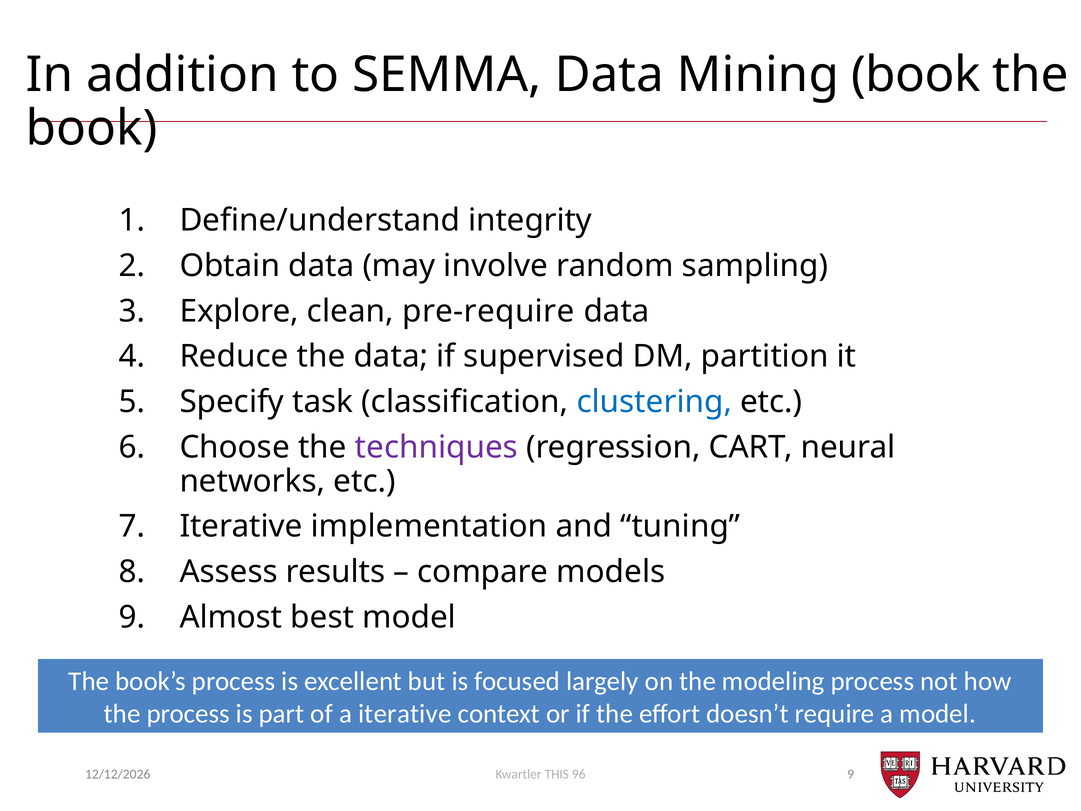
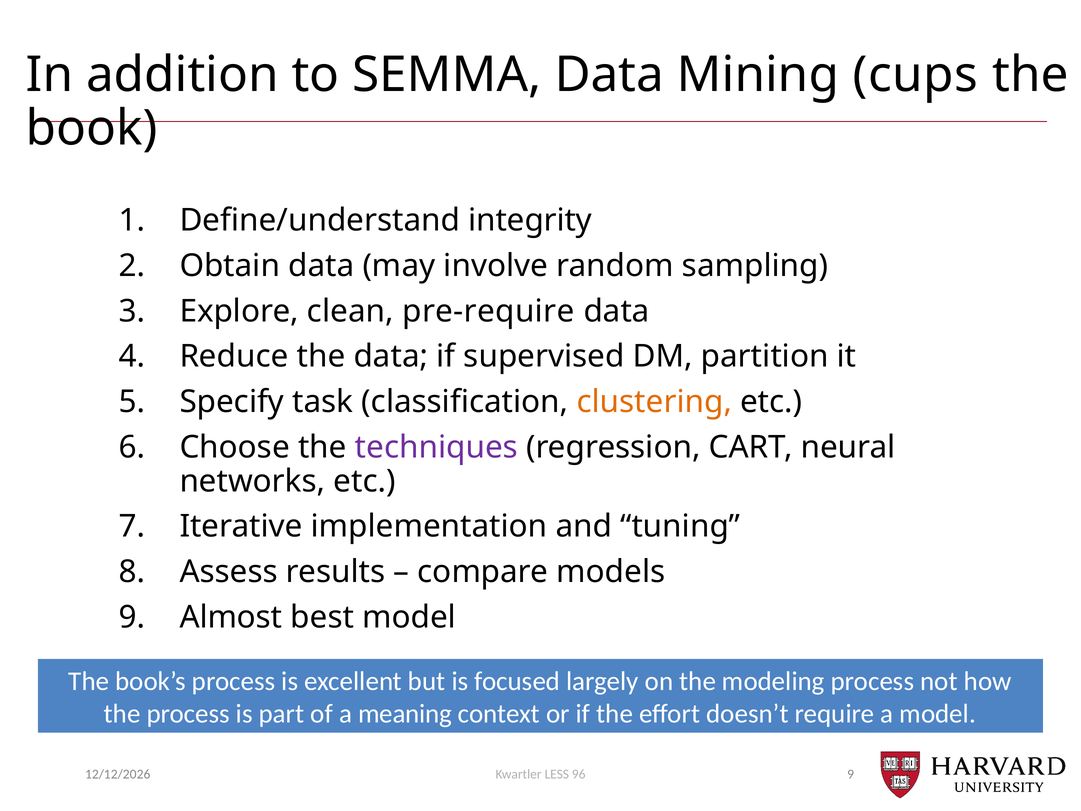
Mining book: book -> cups (915, 75)
clustering colour: blue -> orange (654, 402)
a iterative: iterative -> meaning (405, 714)
THIS: THIS -> LESS (557, 774)
